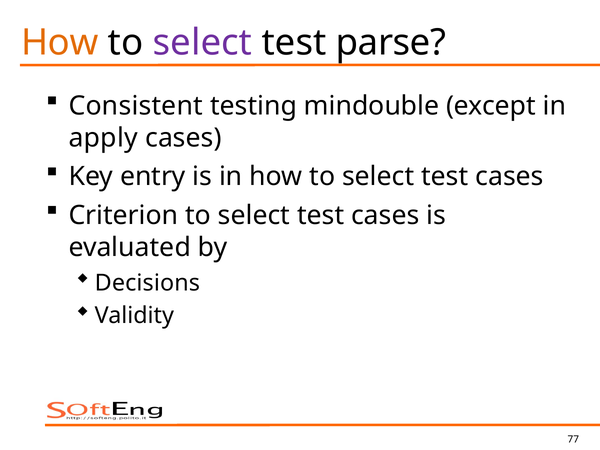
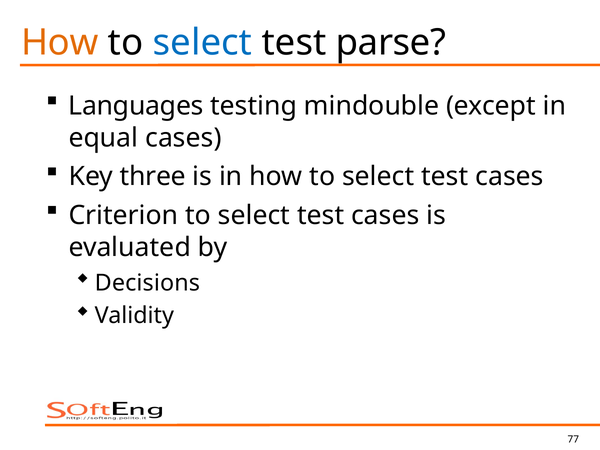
select colour: purple -> blue (203, 43)
Consistent: Consistent -> Languages (136, 106)
apply: apply -> equal (103, 138)
entry: entry -> three (153, 177)
